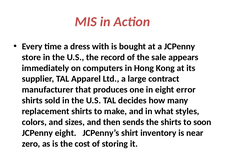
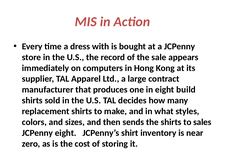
error: error -> build (186, 90)
soon: soon -> sales (202, 123)
